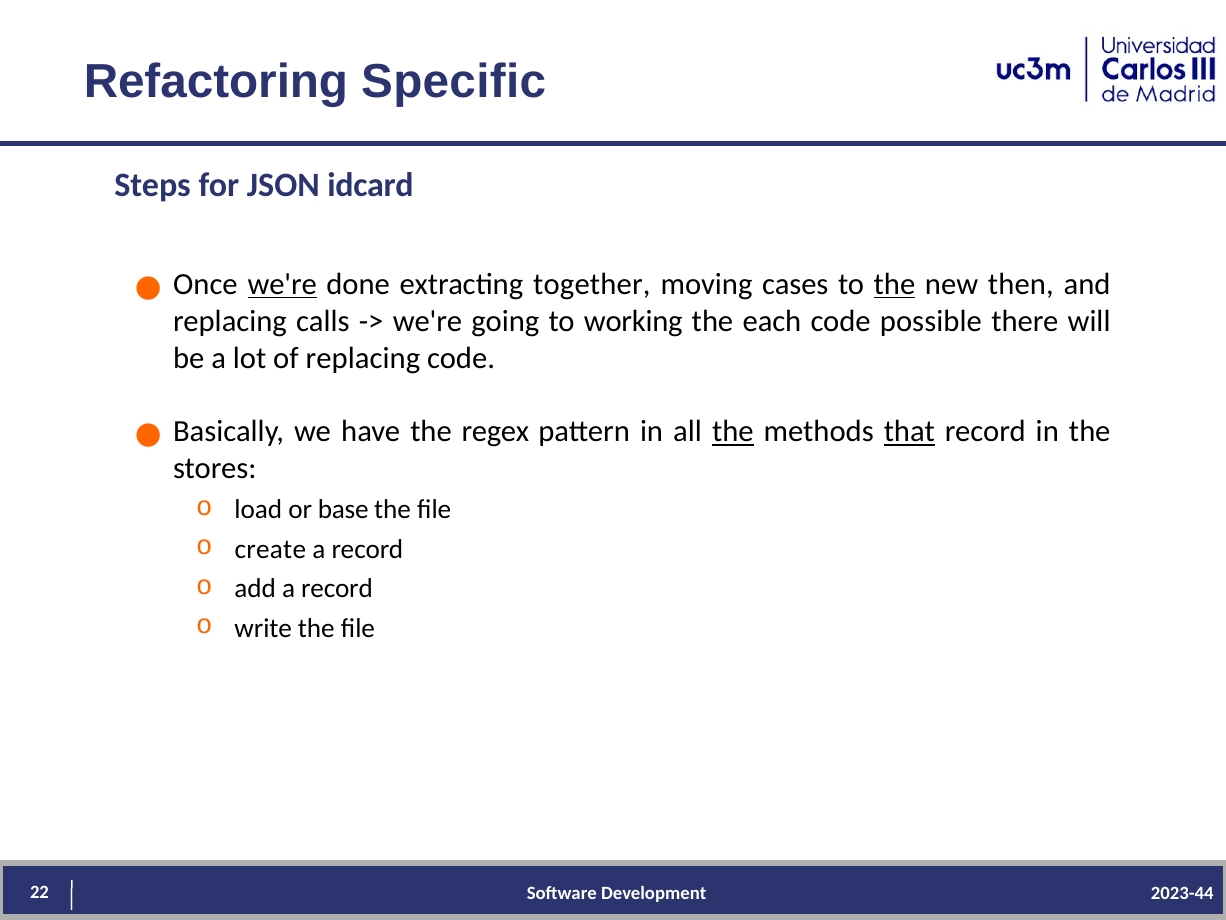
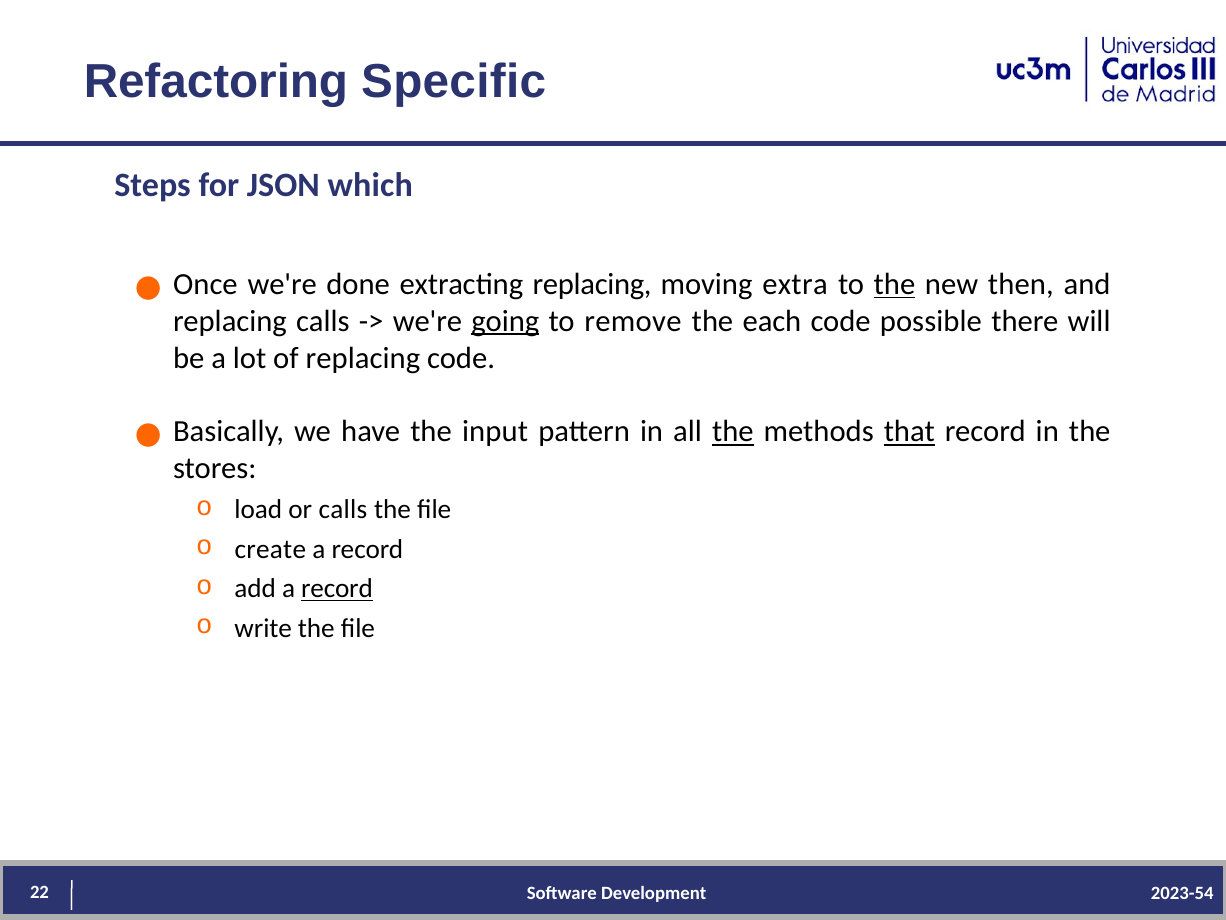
idcard: idcard -> which (370, 185)
we're underline: present -> none (282, 284)
extracting together: together -> replacing (592, 284)
cases: cases -> extra (795, 284)
going underline: none -> present (505, 321)
working: working -> remove (633, 321)
regex: regex -> input (495, 431)
or base: base -> calls (343, 509)
record underline: none -> present (337, 588)
2023-44: 2023-44 -> 2023-54 (1182, 893)
